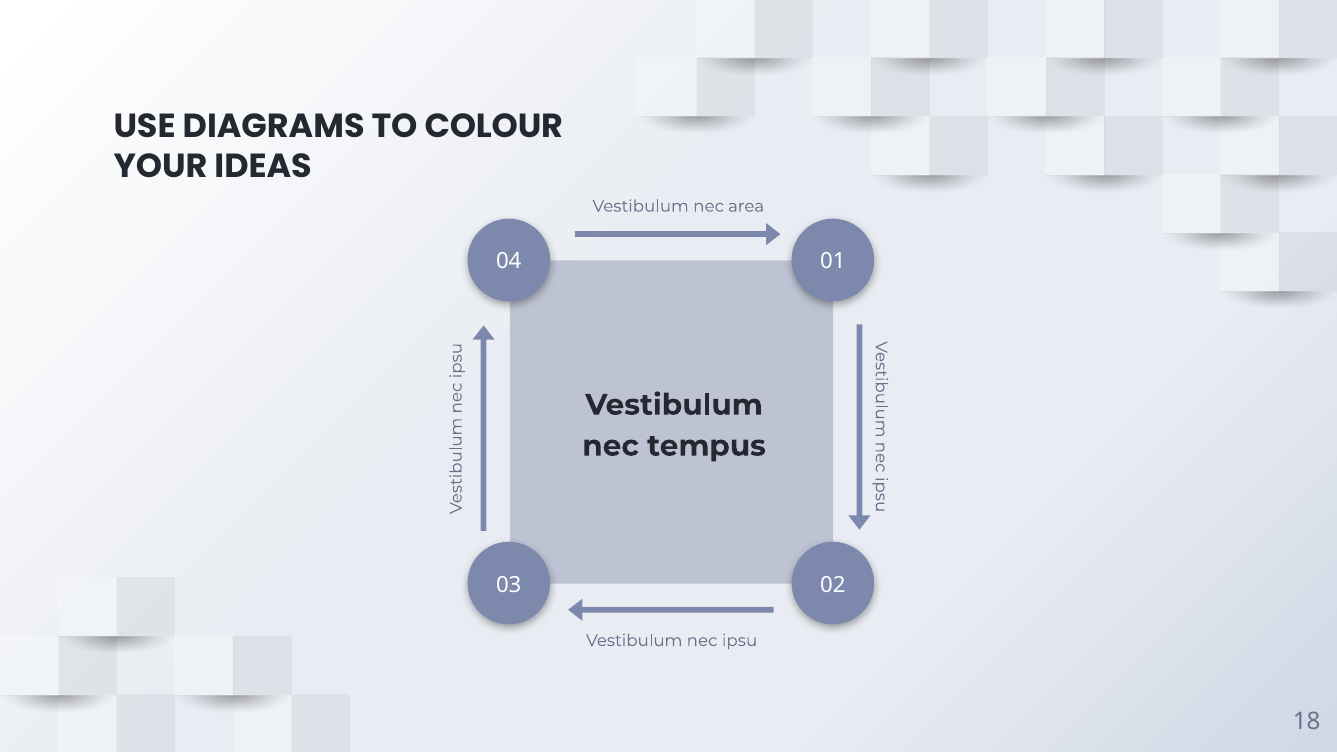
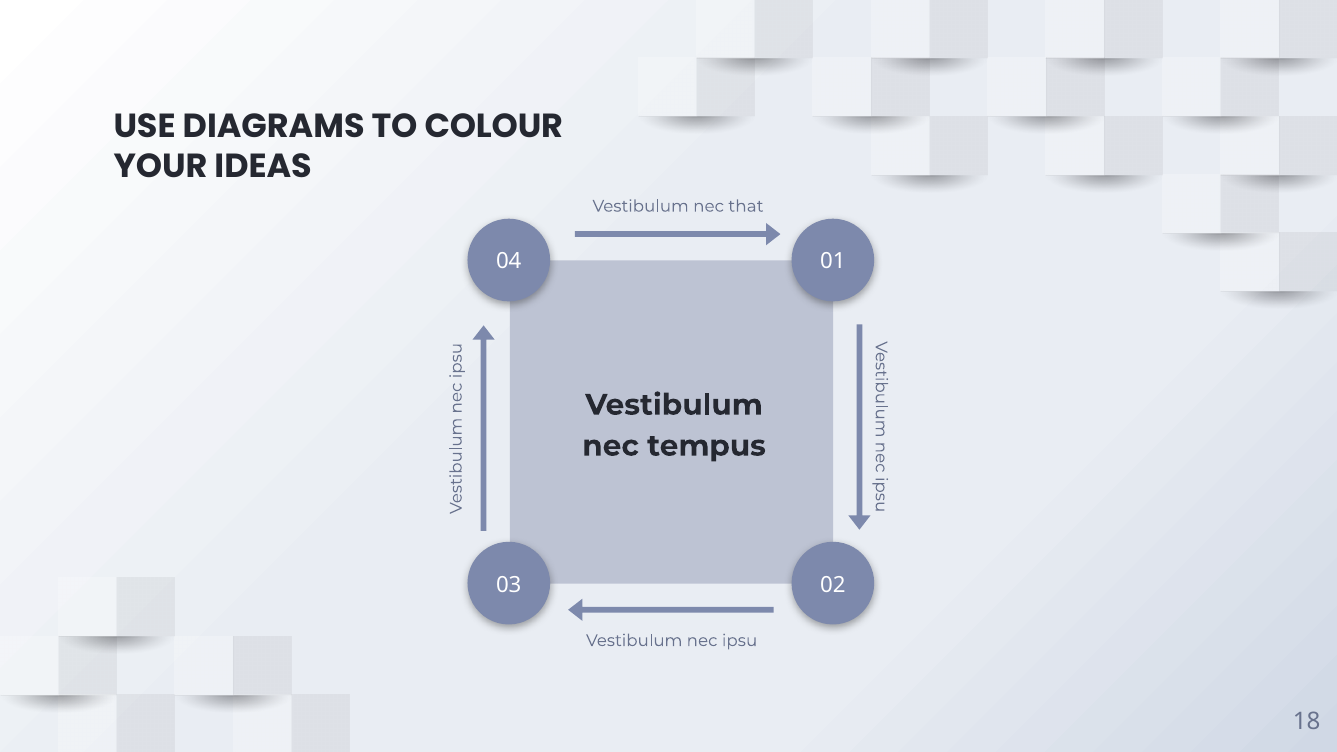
area: area -> that (746, 206)
